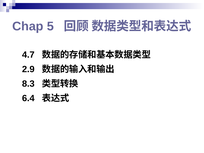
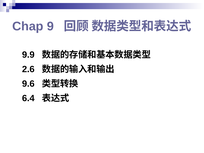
5: 5 -> 9 (50, 26)
4.7: 4.7 -> 9.9 (28, 55)
2.9: 2.9 -> 2.6 (28, 69)
8.3: 8.3 -> 9.6 (28, 84)
